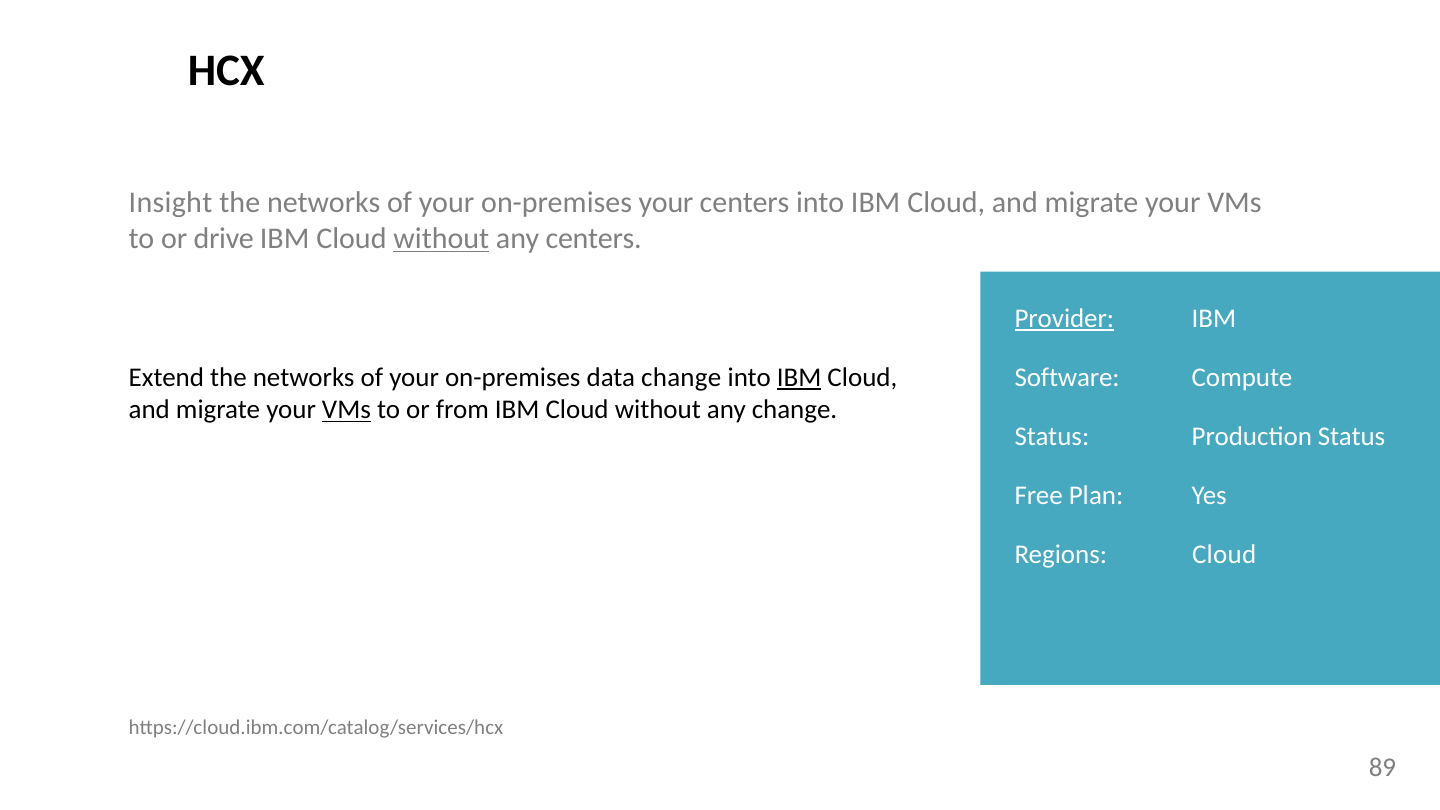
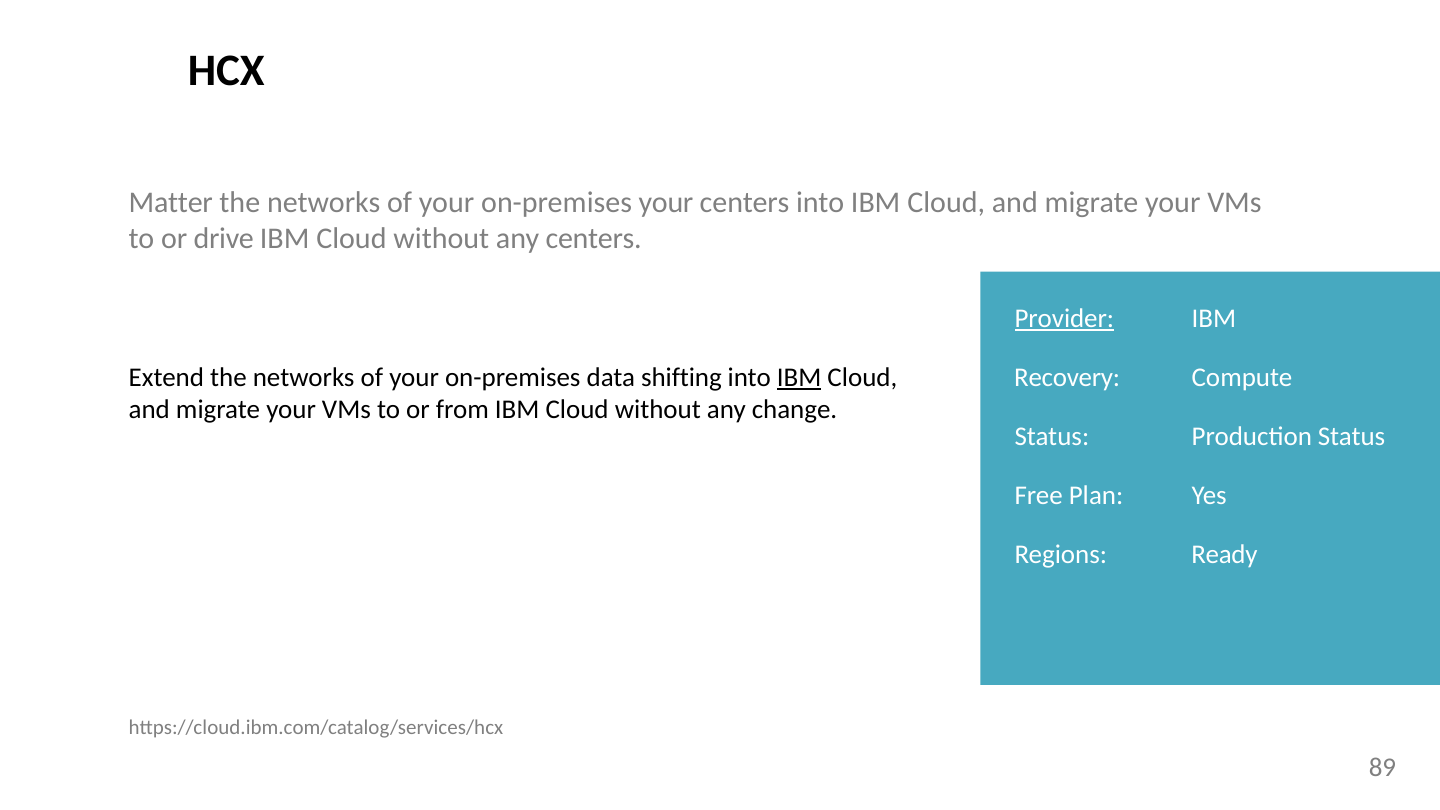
Insight: Insight -> Matter (171, 203)
without underline: present -> none (441, 239)
data change: change -> shifting (681, 378)
Software: Software -> Recovery (1067, 378)
VMs underline: present -> none (346, 410)
Regions Cloud: Cloud -> Ready (1224, 555)
